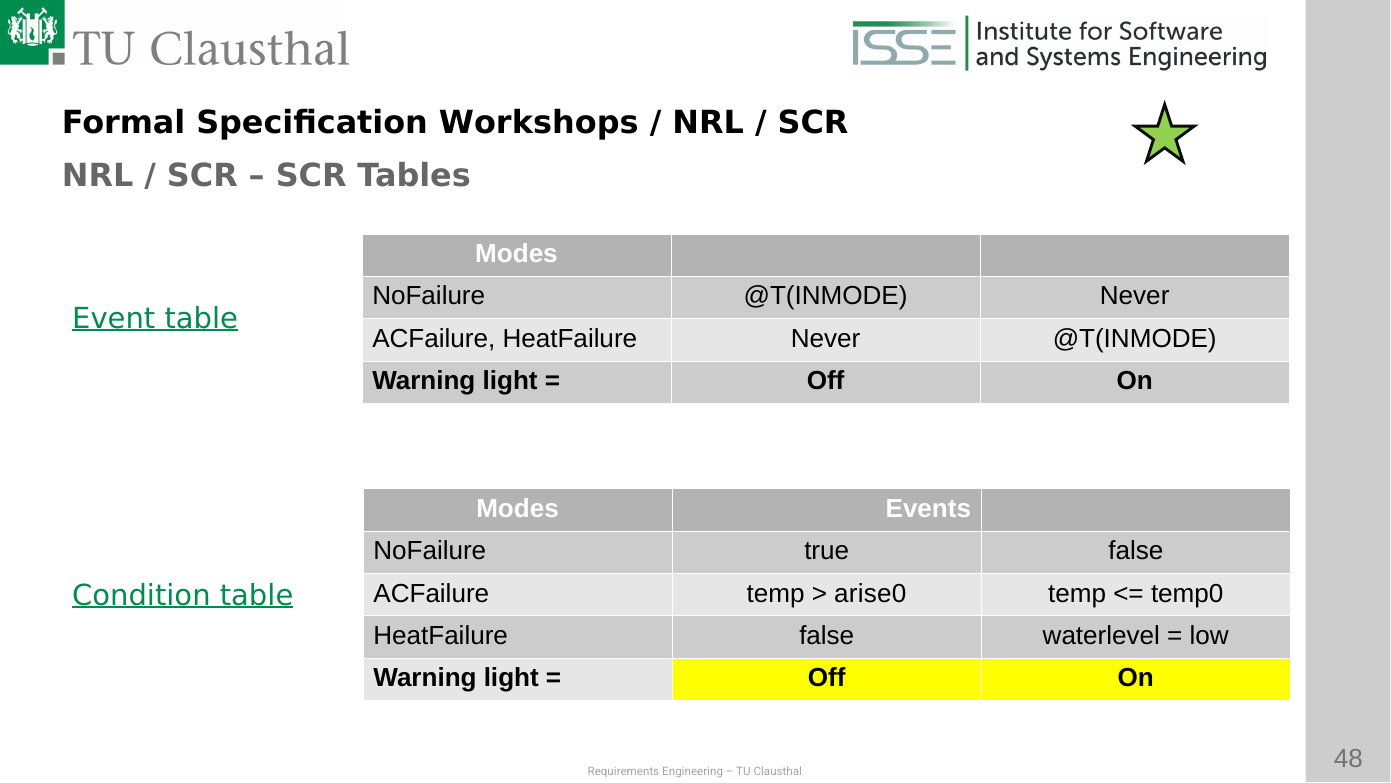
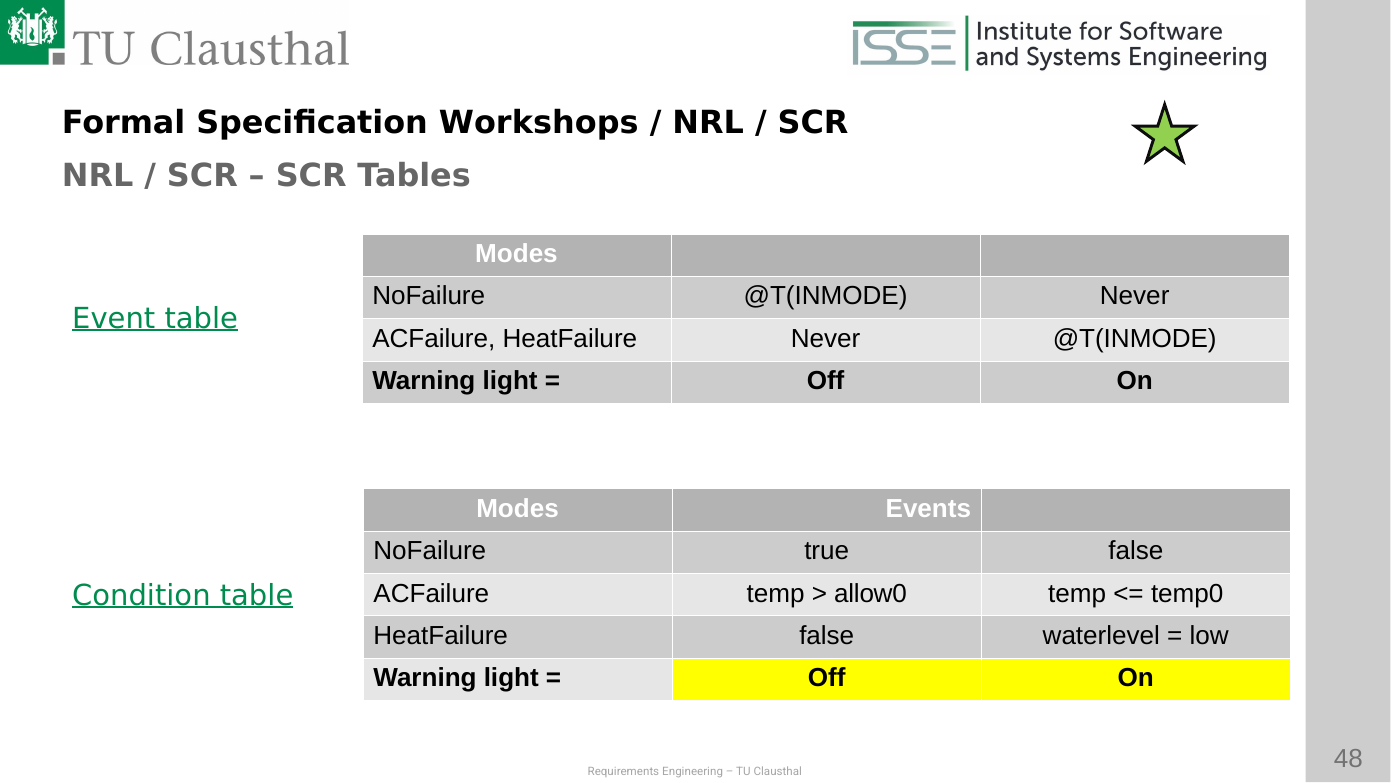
arise0: arise0 -> allow0 (871, 593)
